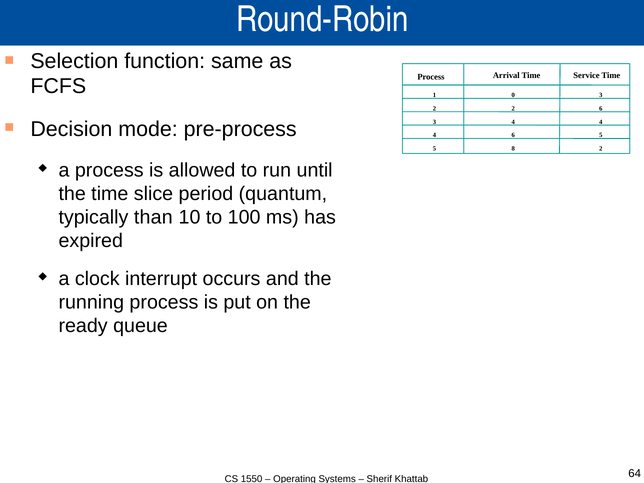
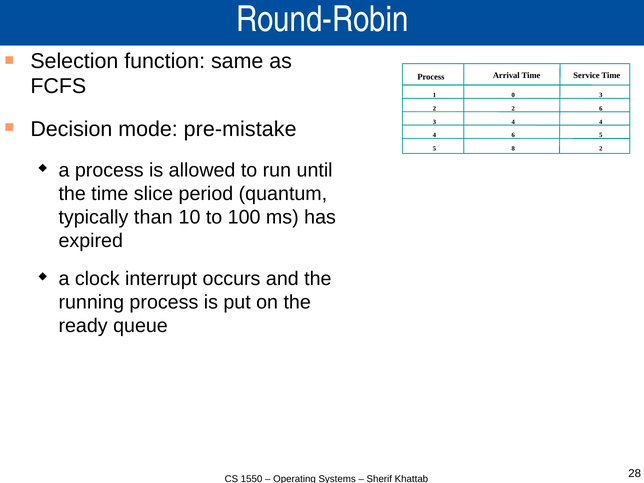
pre-process: pre-process -> pre-mistake (240, 129)
64: 64 -> 28 (635, 474)
